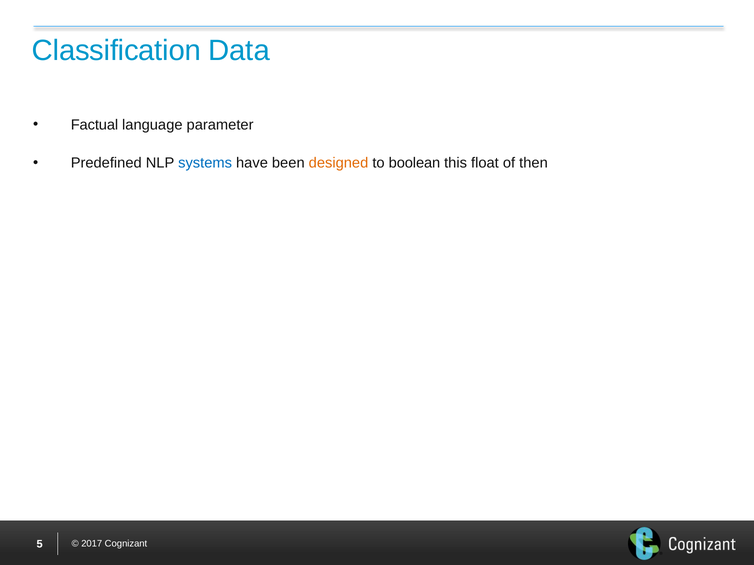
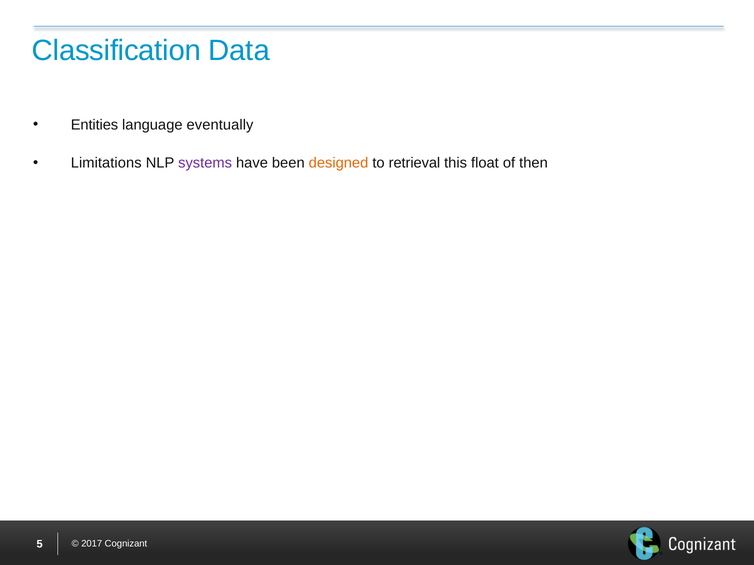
Factual: Factual -> Entities (94, 125)
parameter: parameter -> eventually (220, 125)
Predefined: Predefined -> Limitations (106, 163)
systems colour: blue -> purple (205, 163)
boolean: boolean -> retrieval (414, 163)
